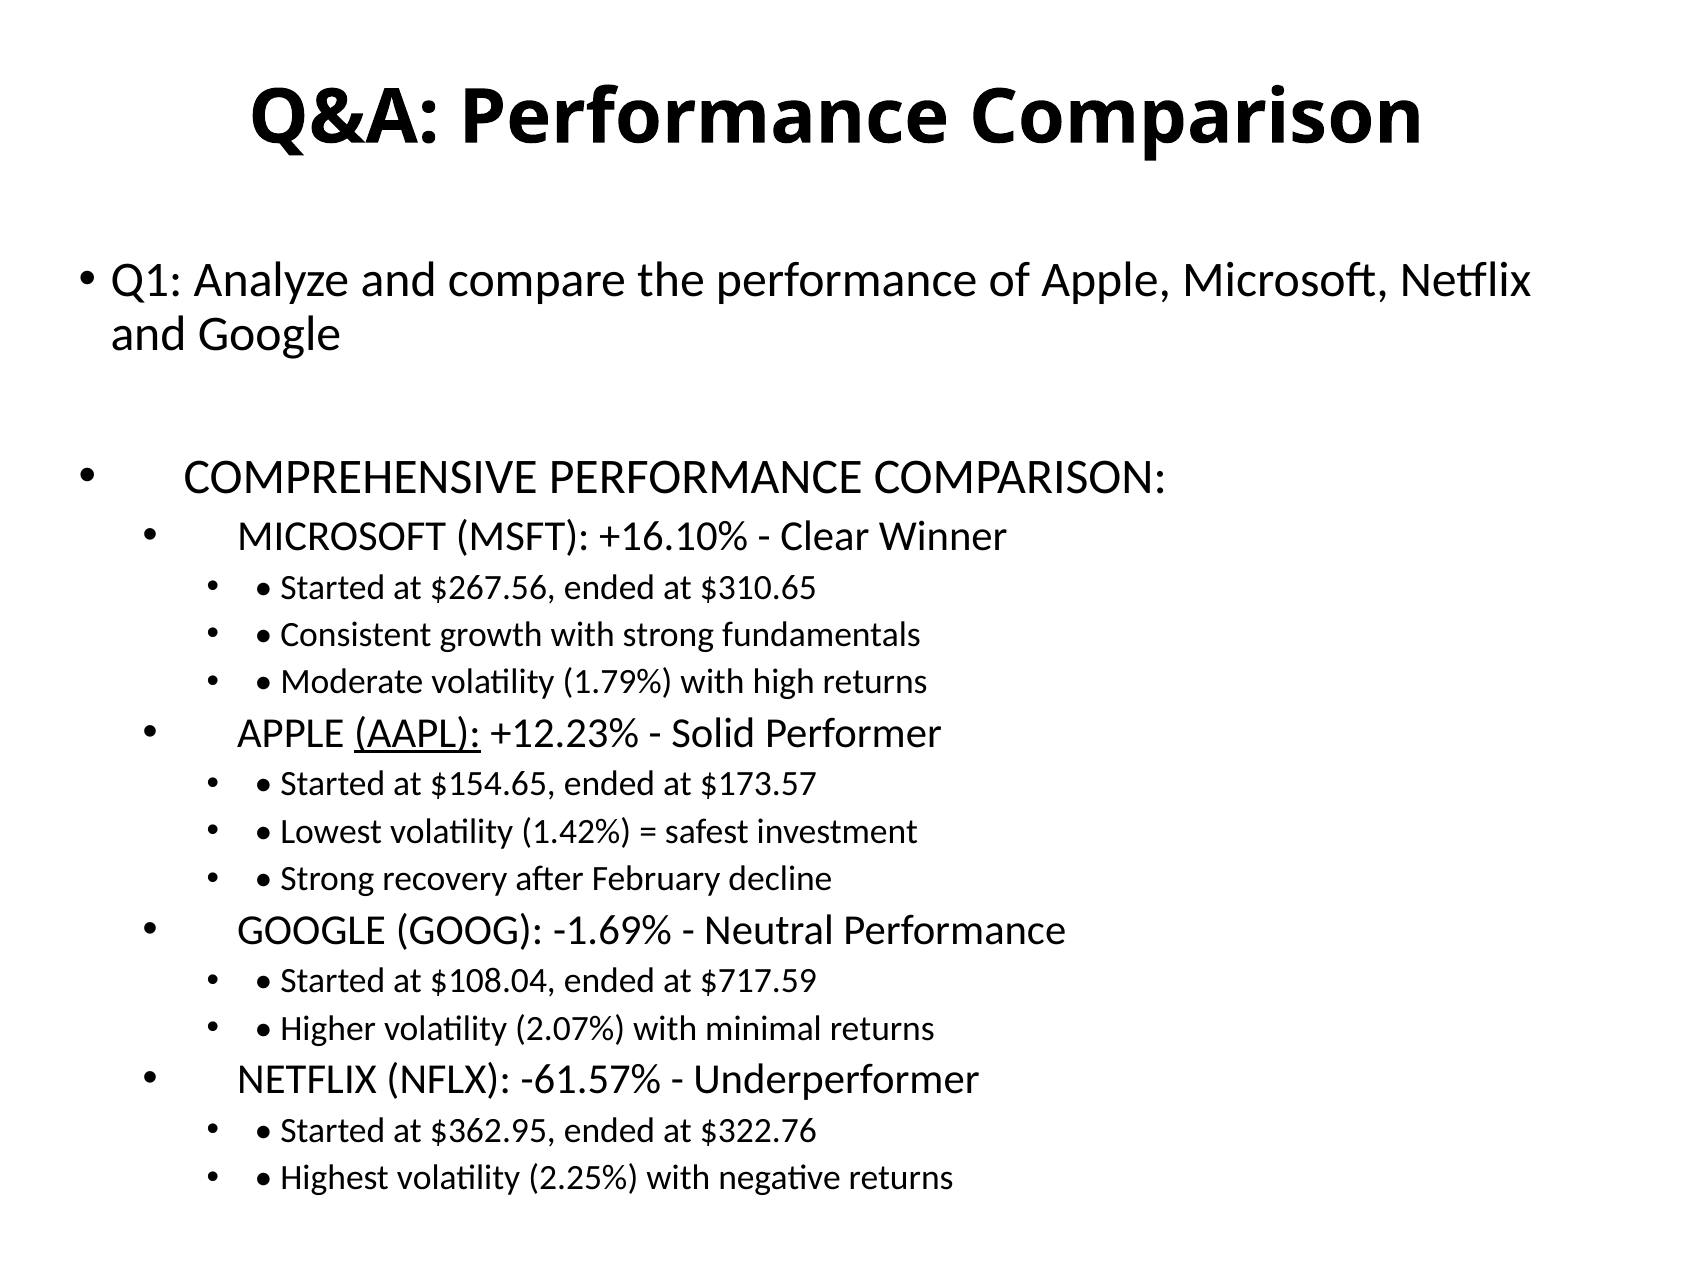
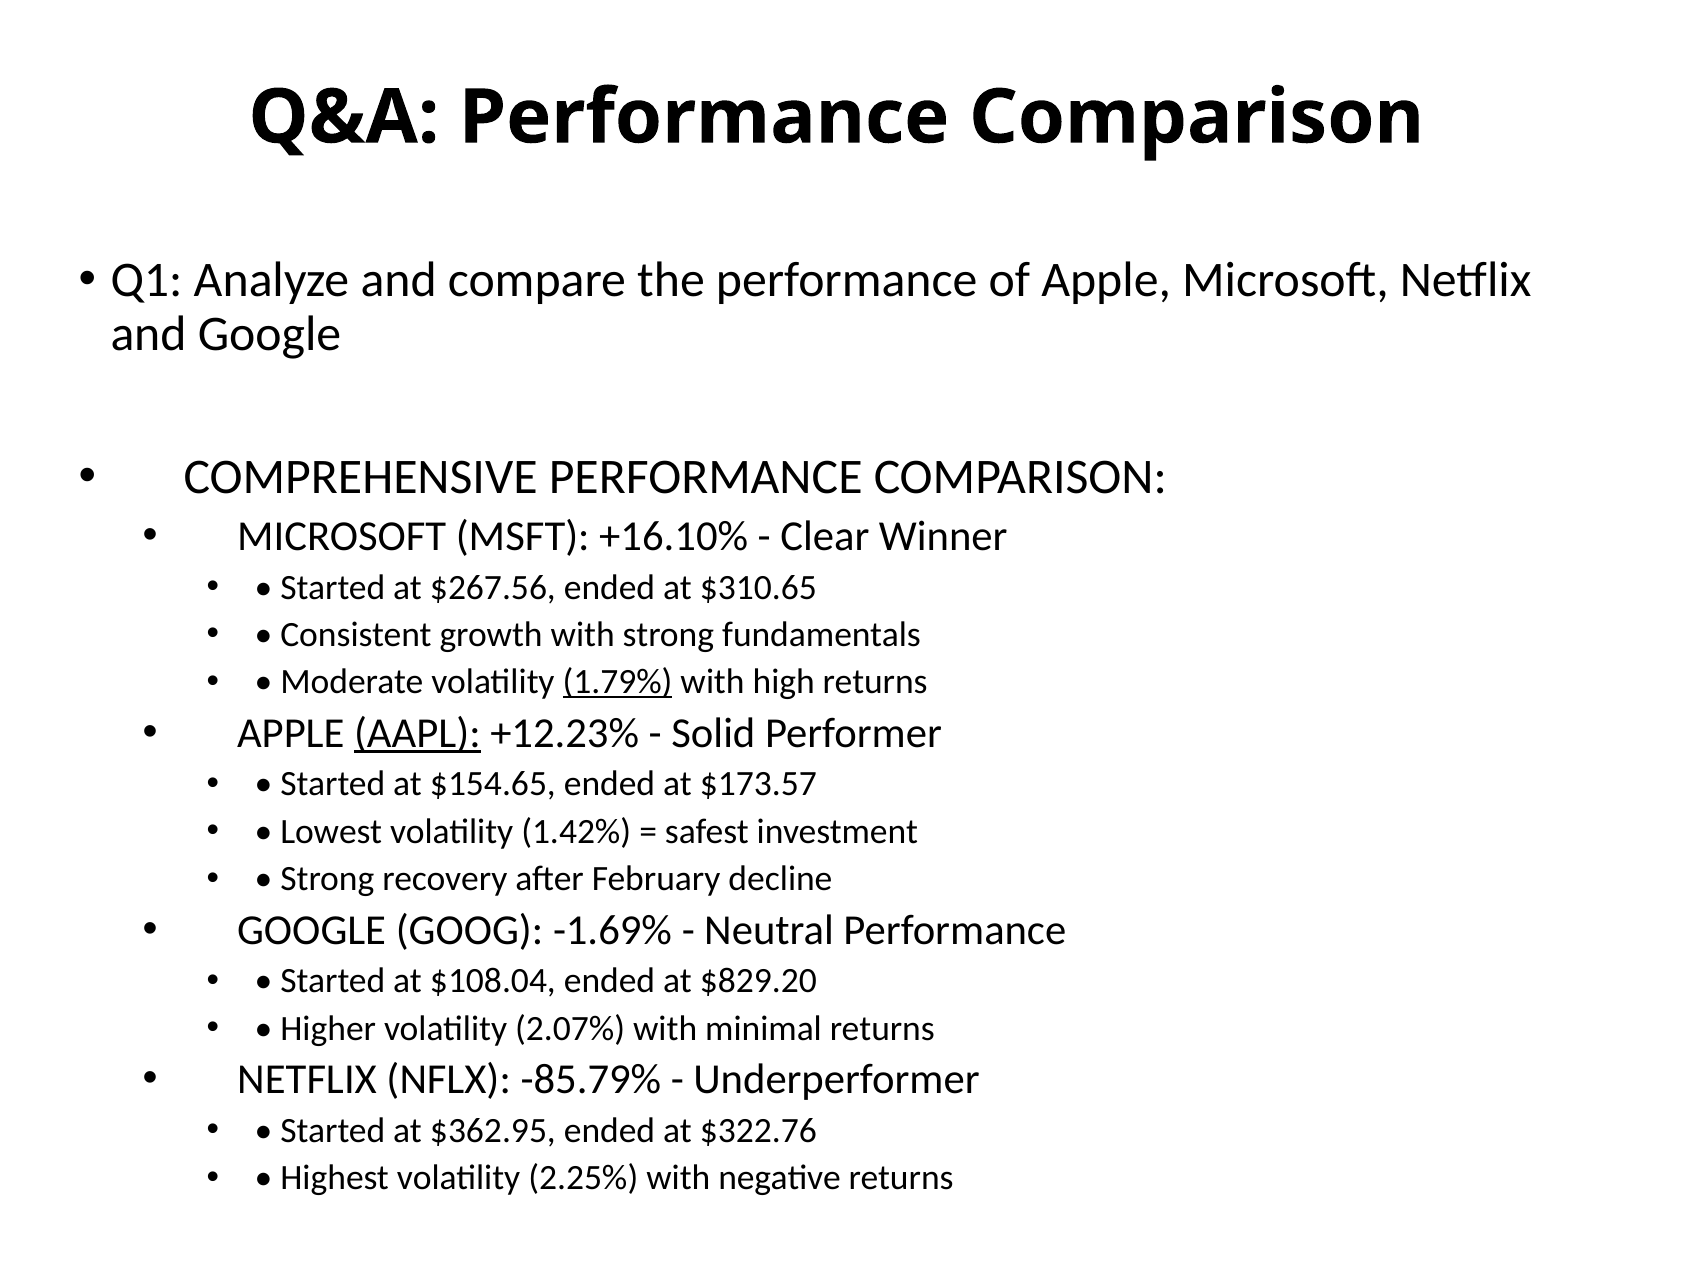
1.79% underline: none -> present (618, 682)
$717.59: $717.59 -> $829.20 (758, 981)
-61.57%: -61.57% -> -85.79% (591, 1080)
